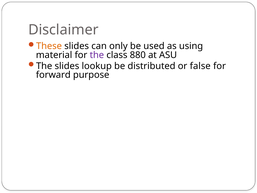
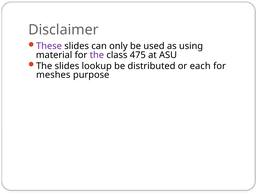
These colour: orange -> purple (49, 46)
880: 880 -> 475 (138, 55)
false: false -> each (200, 66)
forward: forward -> meshes (53, 75)
